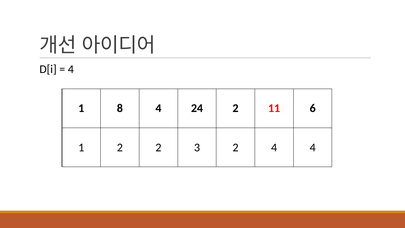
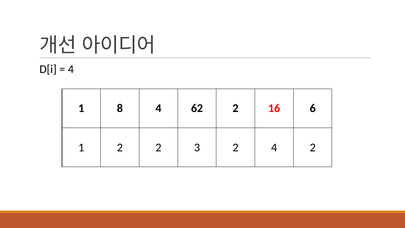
24: 24 -> 62 (197, 108)
11: 11 -> 16 (274, 108)
4 4: 4 -> 2 (313, 147)
